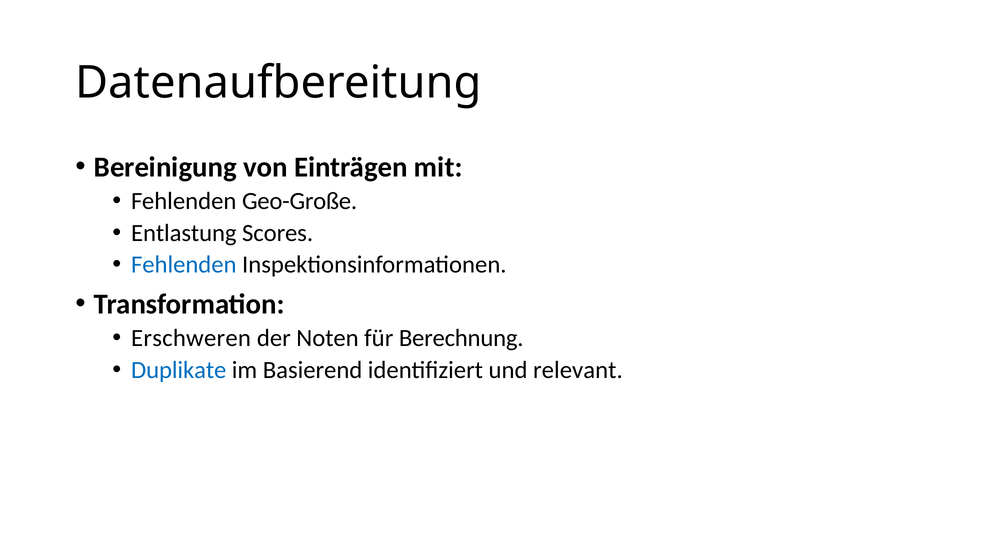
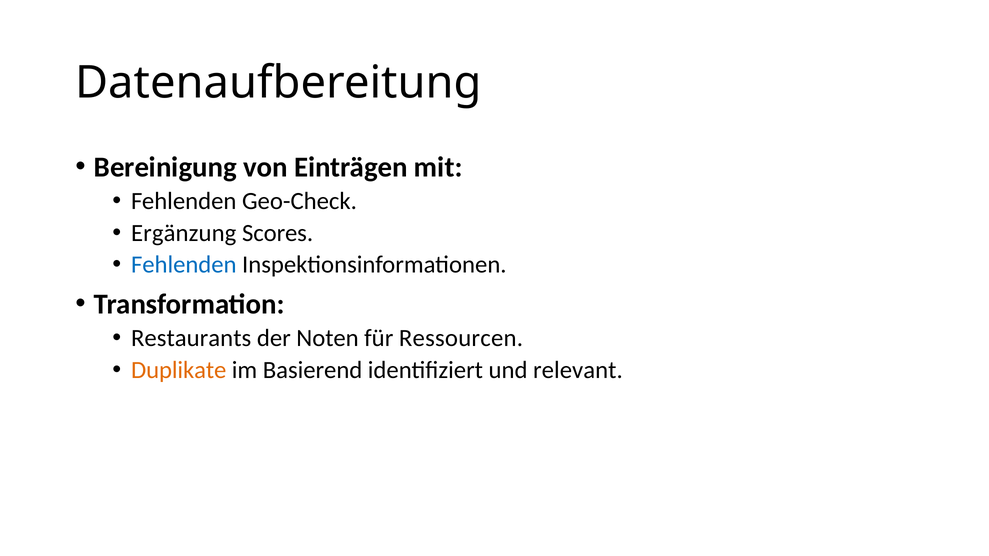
Geo-Große: Geo-Große -> Geo-Check (299, 201)
Entlastung: Entlastung -> Ergänzung (184, 233)
Erschweren: Erschweren -> Restaurants (191, 338)
Berechnung: Berechnung -> Ressourcen (461, 338)
Duplikate colour: blue -> orange (179, 370)
